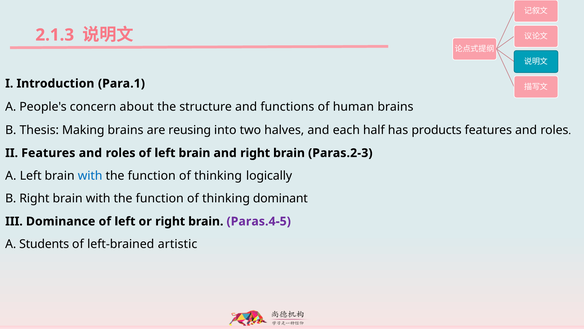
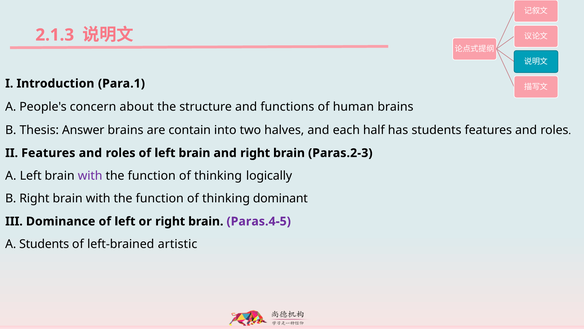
Making: Making -> Answer (83, 130)
reusing: reusing -> contain (190, 130)
has products: products -> students (437, 130)
with colour: blue -> purple (90, 176)
